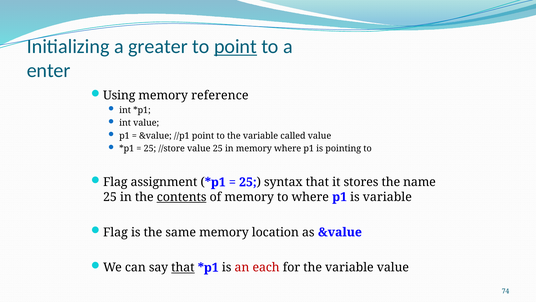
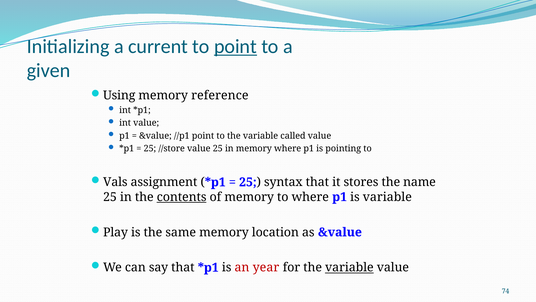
greater: greater -> current (158, 46)
enter: enter -> given (49, 71)
Flag: Flag -> Vals (115, 182)
Flag: Flag -> Play (116, 232)
that underline: present -> none (183, 267)
each: each -> year (266, 267)
variable underline: none -> present (349, 267)
